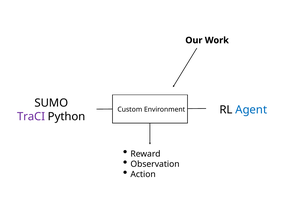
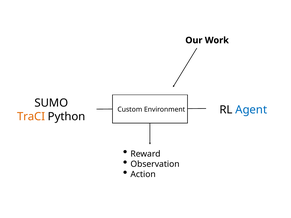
TraCI colour: purple -> orange (31, 117)
